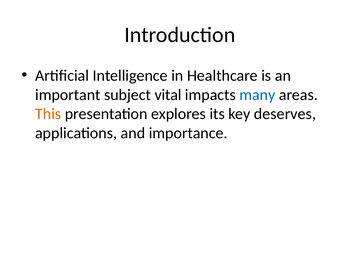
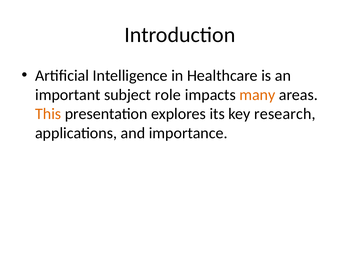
vital: vital -> role (168, 95)
many colour: blue -> orange (257, 95)
deserves: deserves -> research (285, 114)
